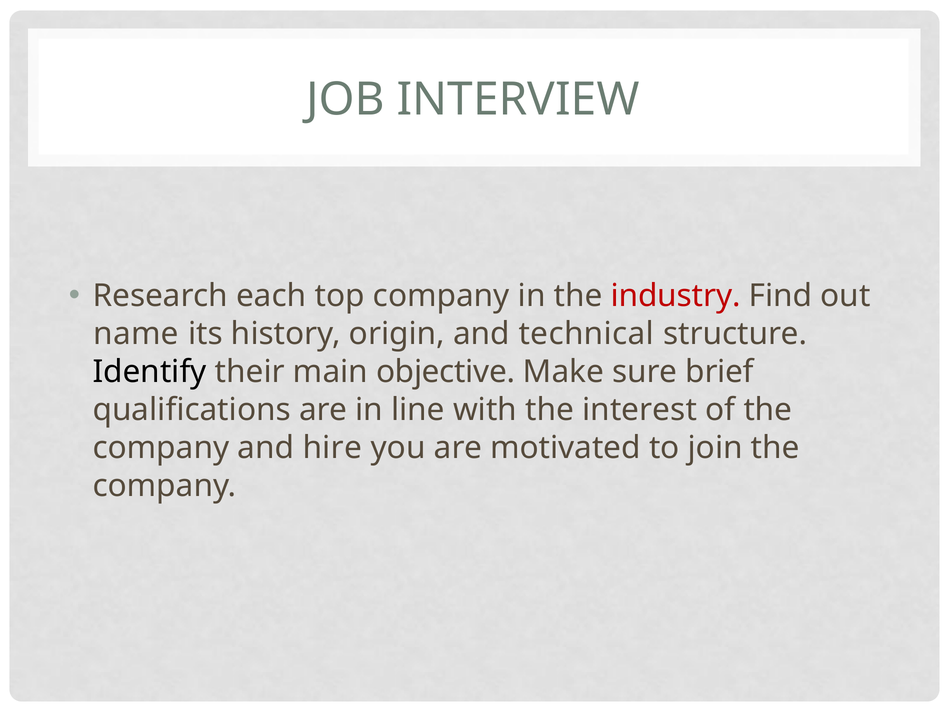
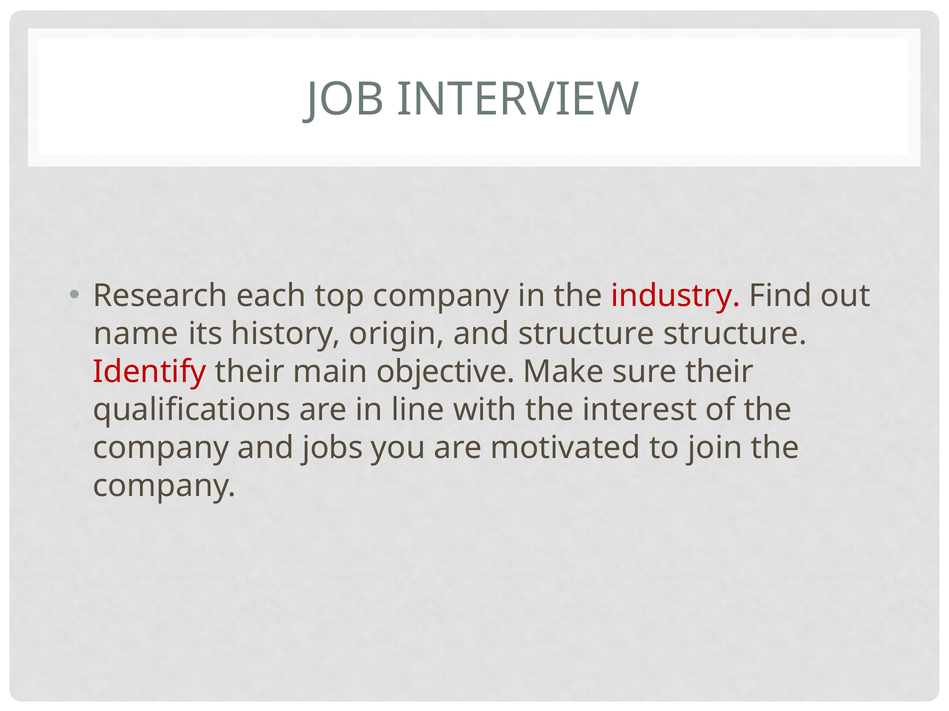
and technical: technical -> structure (586, 334)
Identify colour: black -> red (150, 372)
sure brief: brief -> their (720, 372)
hire: hire -> jobs (333, 448)
